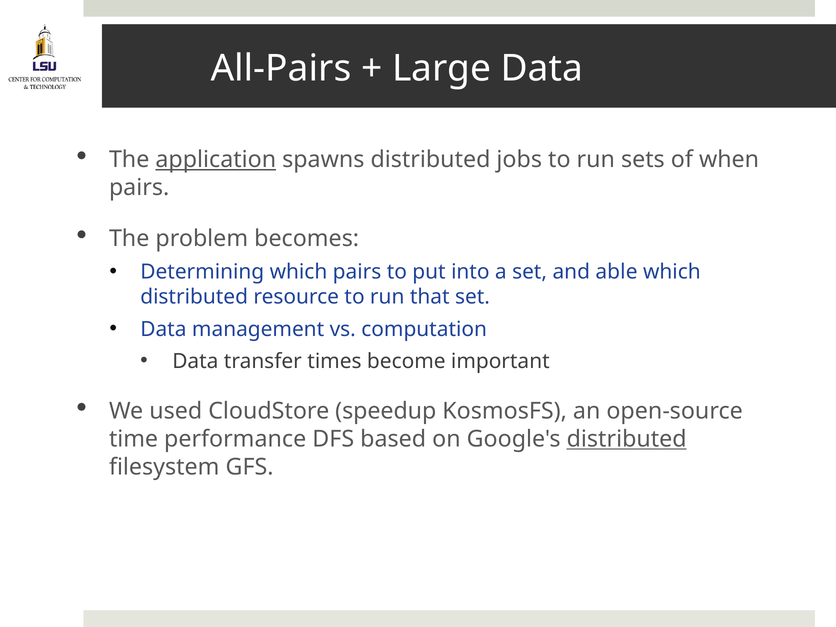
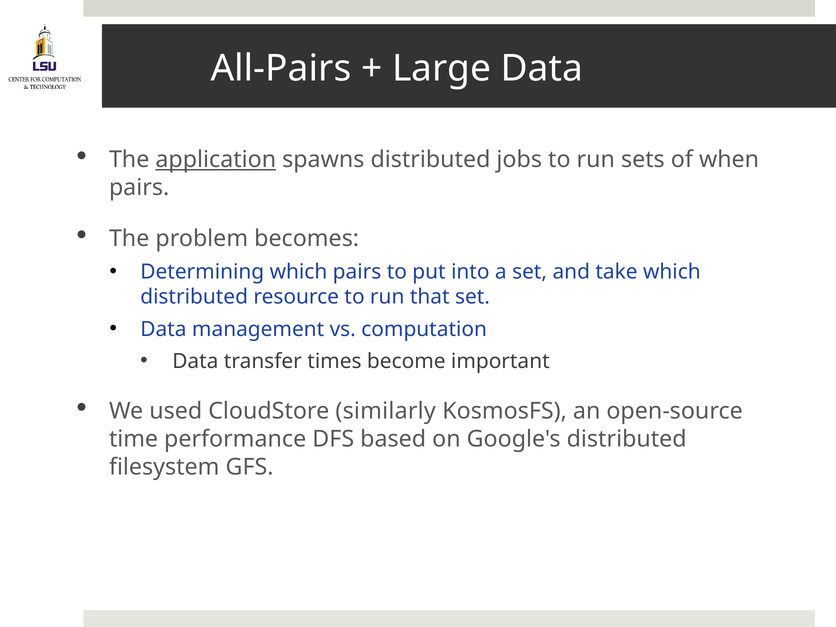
able: able -> take (617, 272)
speedup: speedup -> similarly (386, 411)
distributed underline: present -> none (627, 439)
